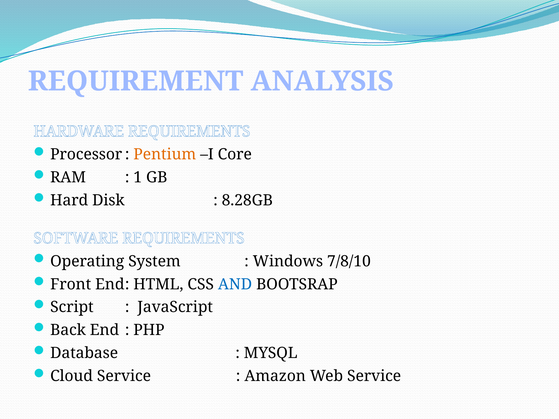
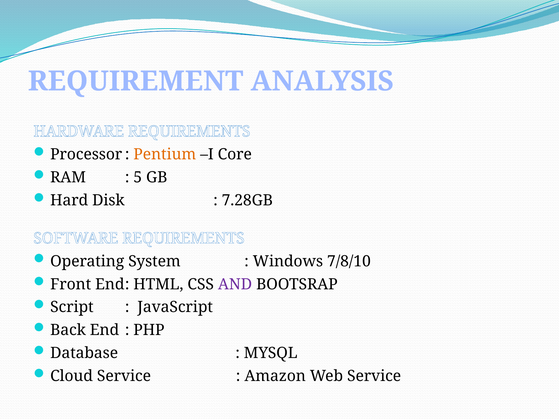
1: 1 -> 5 (138, 177)
8.28GB: 8.28GB -> 7.28GB (247, 200)
AND colour: blue -> purple (235, 284)
